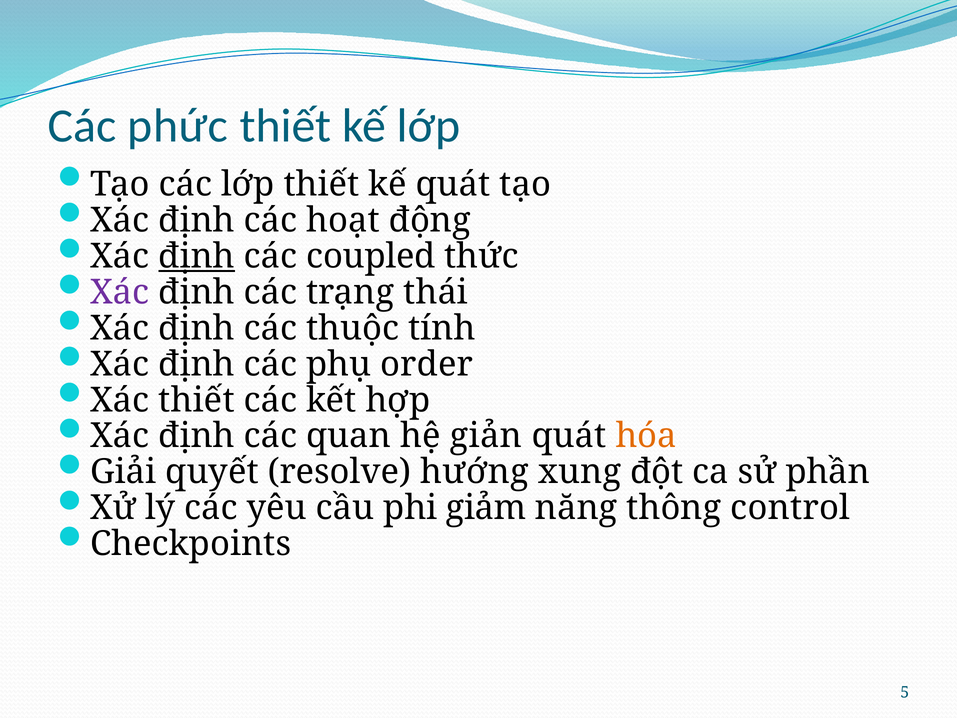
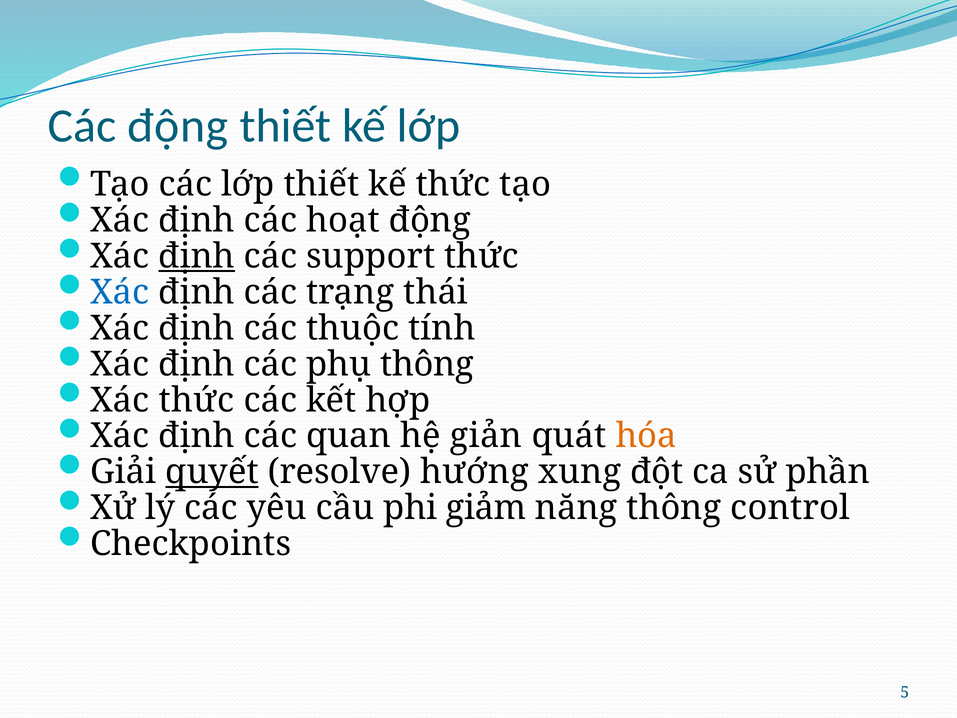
Các phức: phức -> động (178, 126)
kế quát: quát -> thức (453, 184)
coupled: coupled -> support (371, 256)
Xác colour: purple -> blue (120, 292)
phụ order: order -> thông (427, 364)
Xác thiết: thiết -> thức (196, 400)
quyết underline: none -> present (212, 472)
